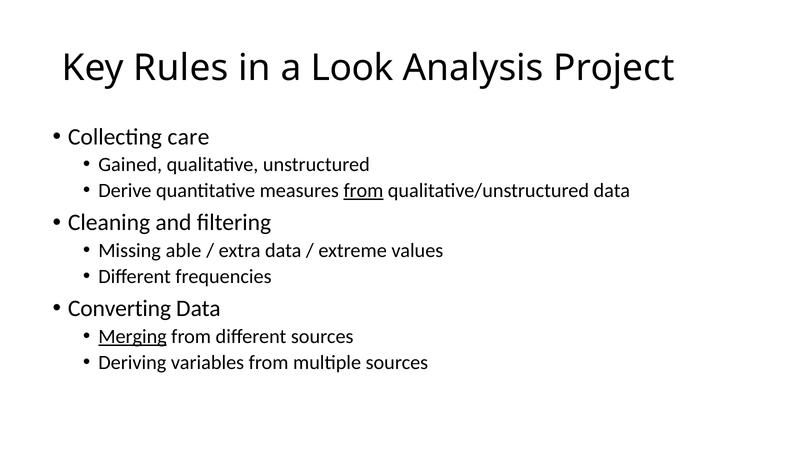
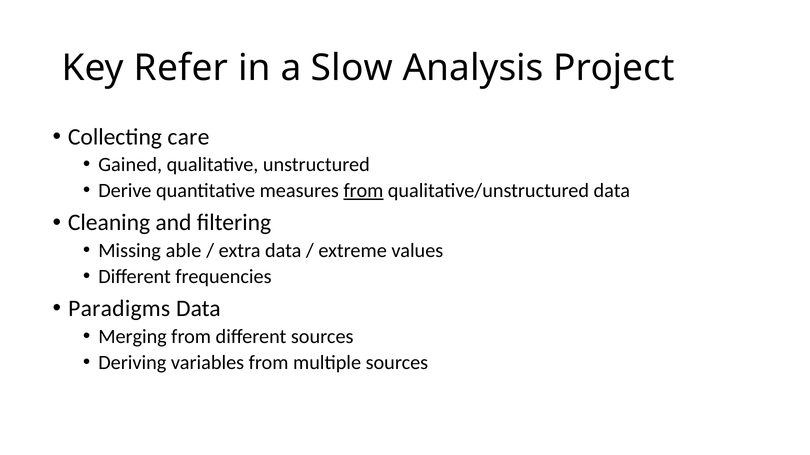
Rules: Rules -> Refer (181, 68)
Look: Look -> Slow (352, 68)
Converting: Converting -> Paradigms (119, 309)
Merging underline: present -> none (133, 337)
